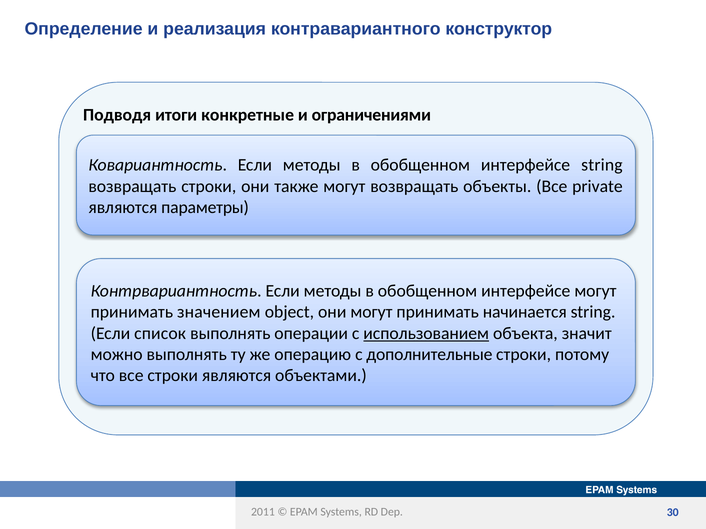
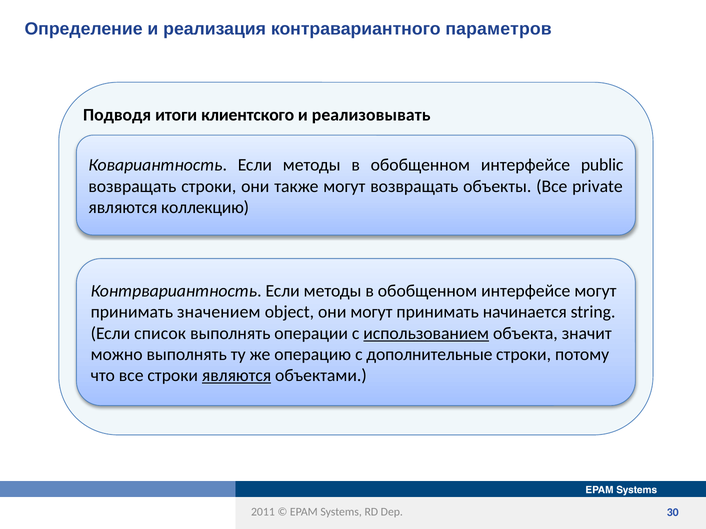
конструктор: конструктор -> параметров (499, 29)
конкретные: конкретные -> клиентского (248, 115)
ограничениями: ограничениями -> реализовывать (371, 115)
интерфейсе string: string -> public (602, 165)
параметры: параметры -> коллекцию (205, 208)
являются underline: none -> present (237, 376)
